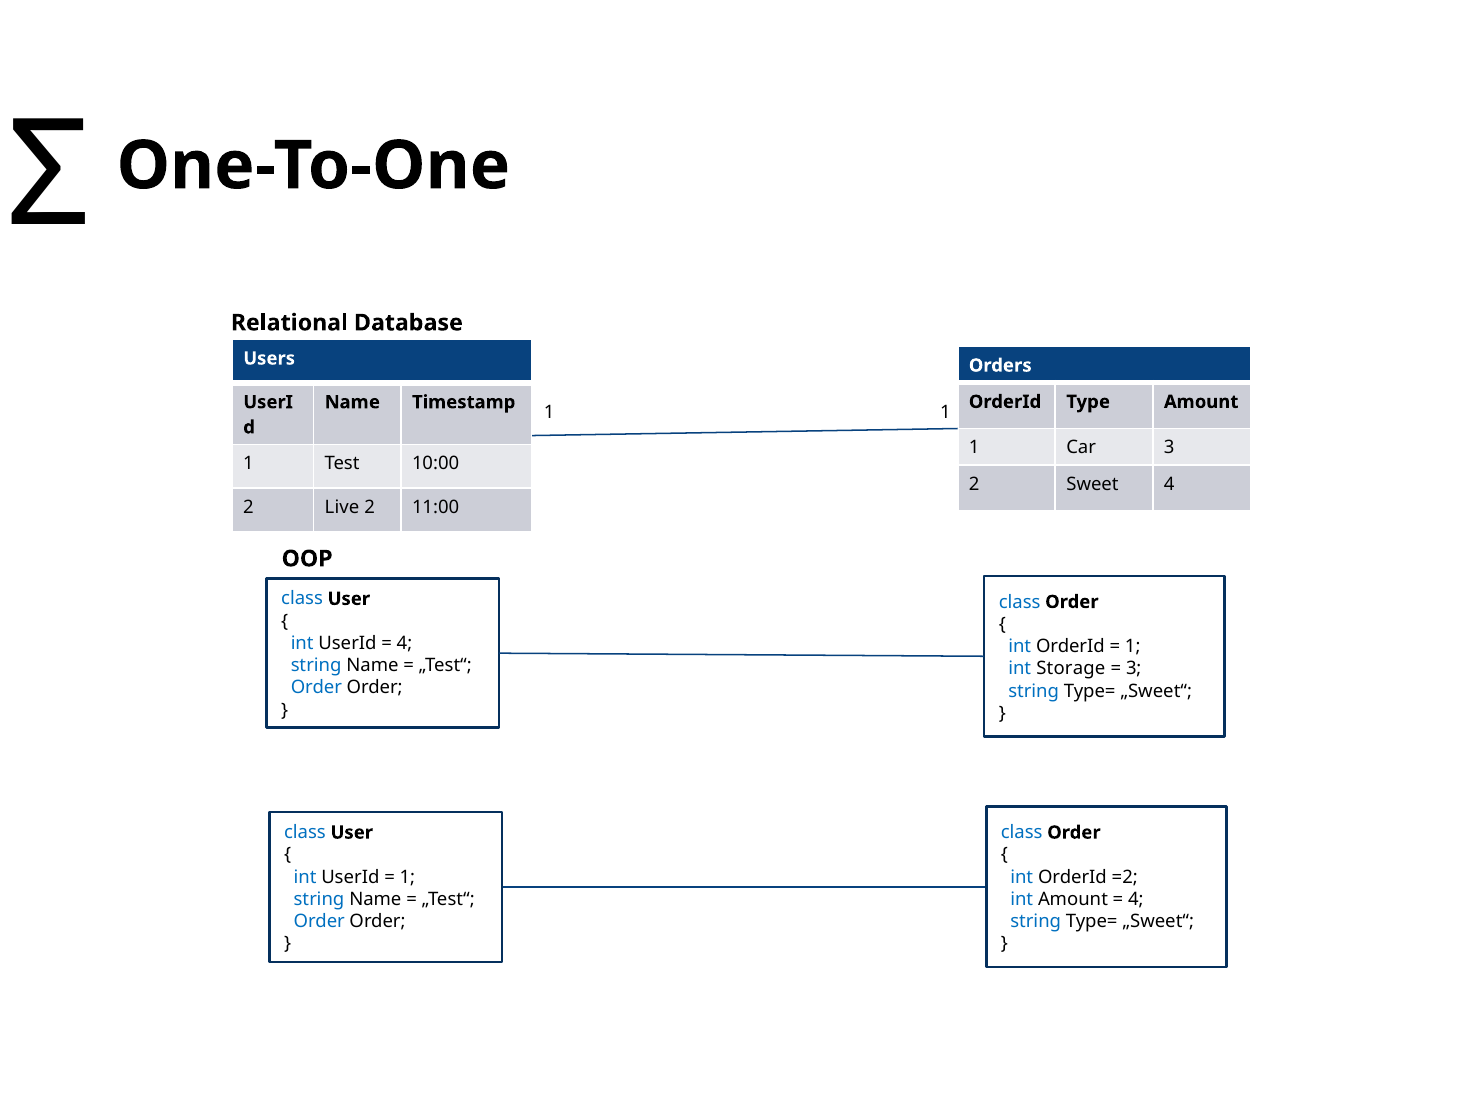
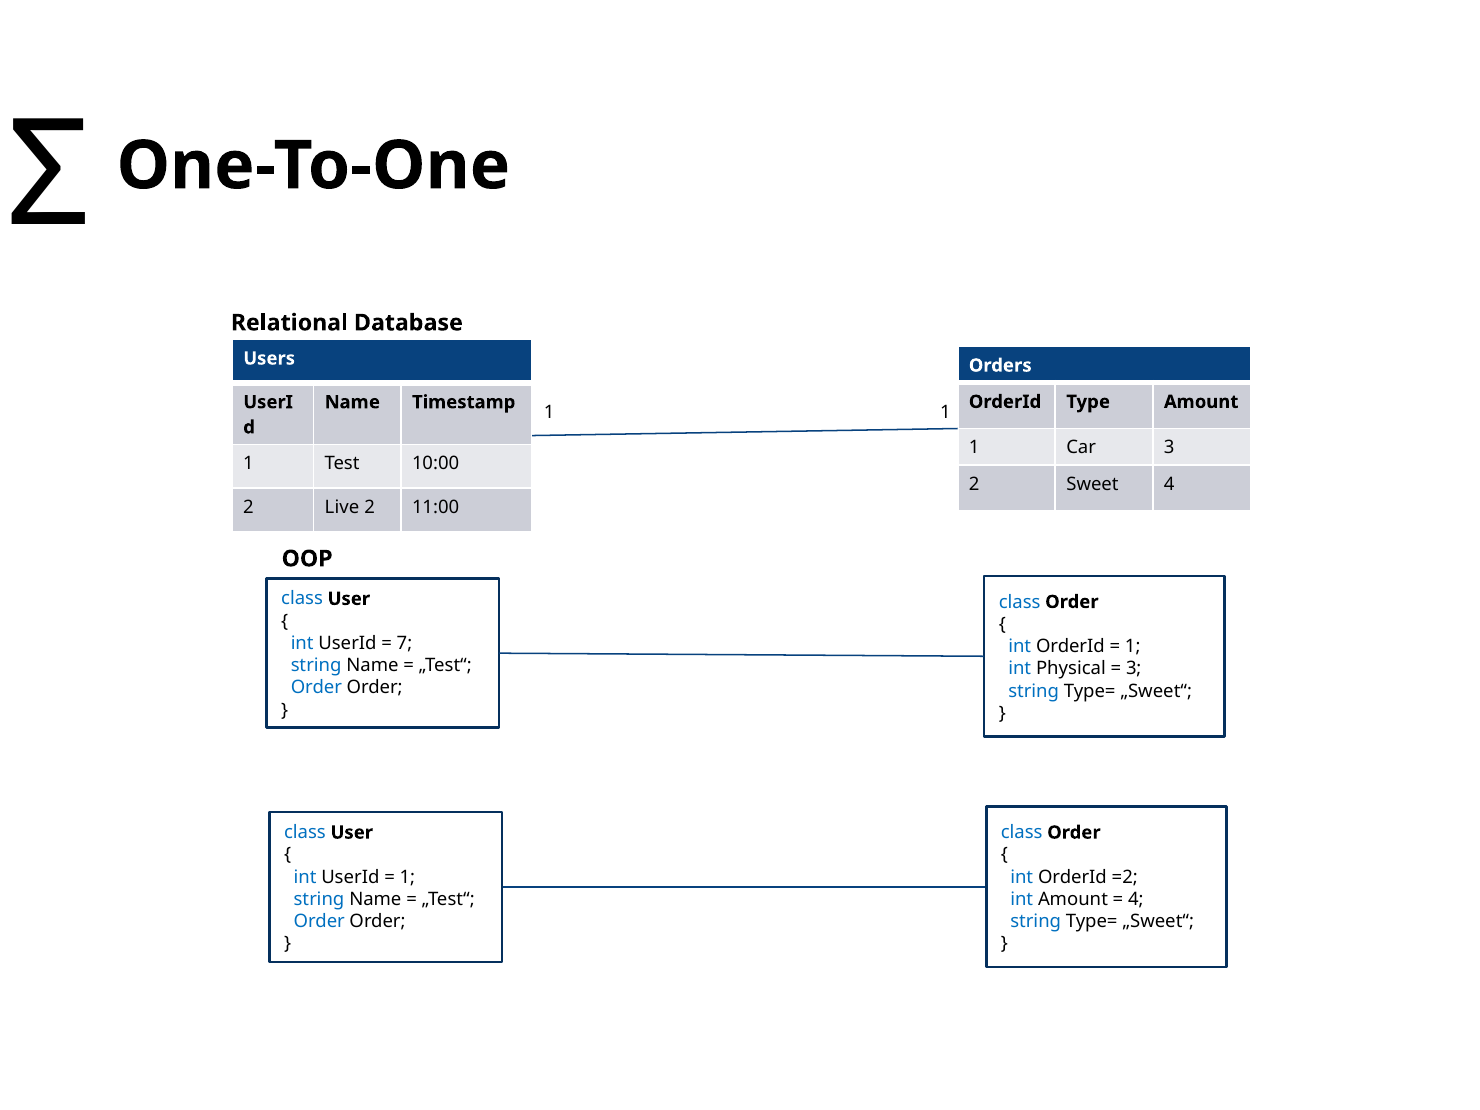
4: 4 -> 7 (404, 643)
Storage: Storage -> Physical (1071, 669)
